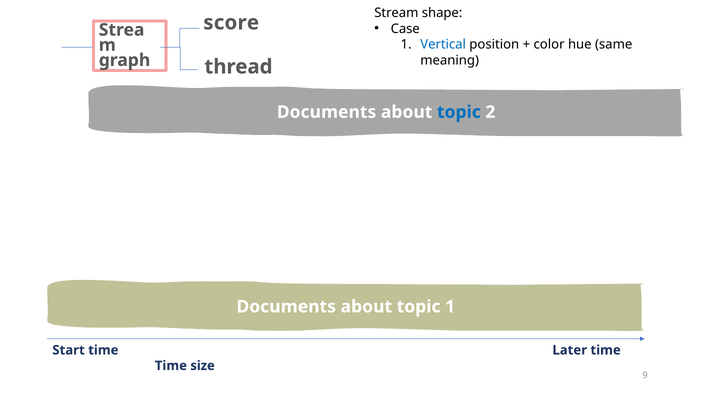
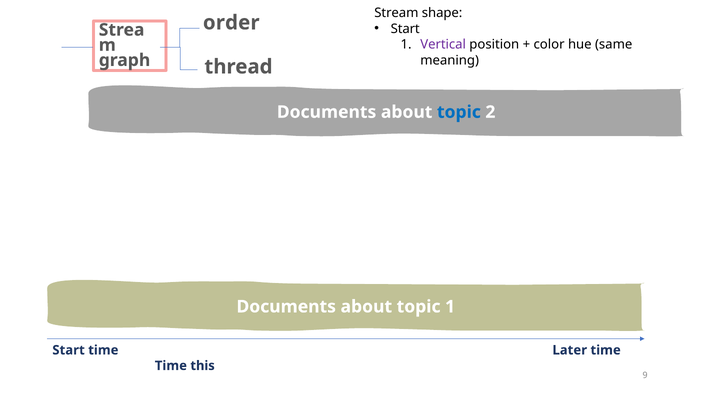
score: score -> order (231, 23)
Case: Case -> Start (405, 29)
Vertical colour: blue -> purple (443, 44)
size: size -> this (203, 366)
